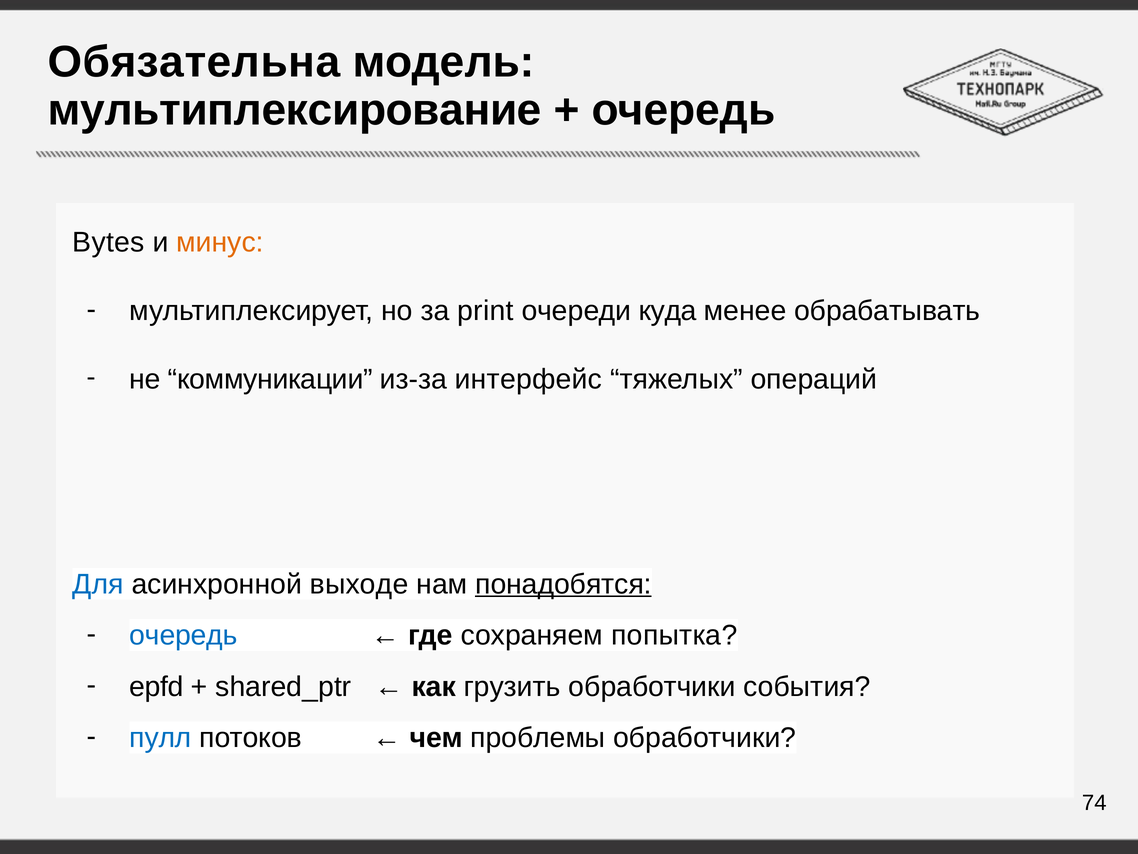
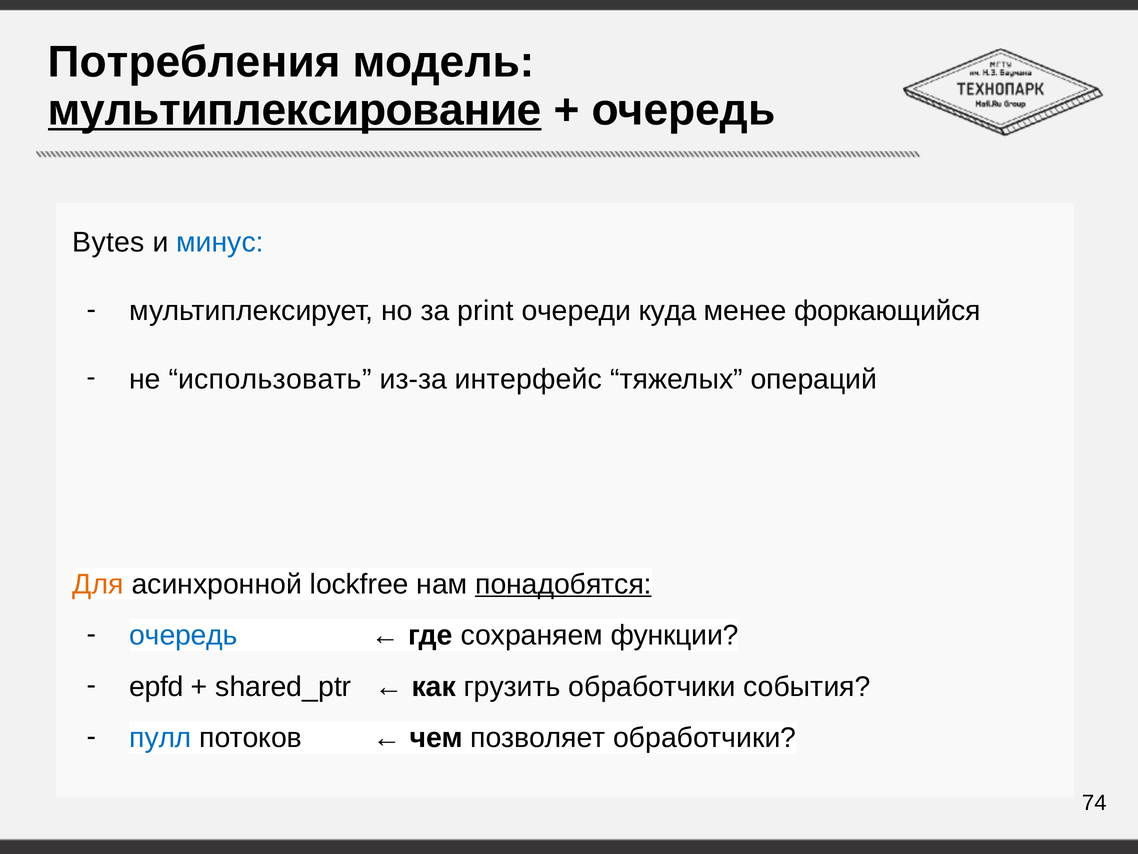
Обязательна: Обязательна -> Потребления (194, 62)
мультиплексирование underline: none -> present (295, 110)
минус colour: orange -> blue (220, 242)
обрабатывать: обрабатывать -> форкающийся (887, 311)
коммуникации: коммуникации -> использовать (270, 379)
Для colour: blue -> orange (98, 584)
выходе: выходе -> lockfree (359, 584)
попытка: попытка -> функции (675, 635)
проблемы: проблемы -> позволяет (538, 737)
